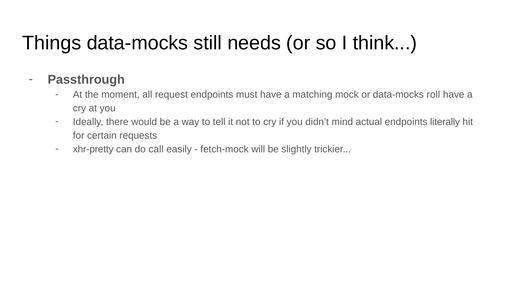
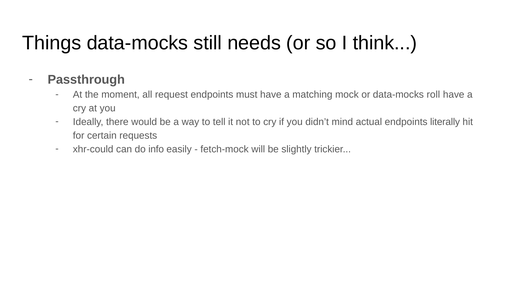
xhr-pretty: xhr-pretty -> xhr-could (93, 149)
call: call -> info (156, 149)
